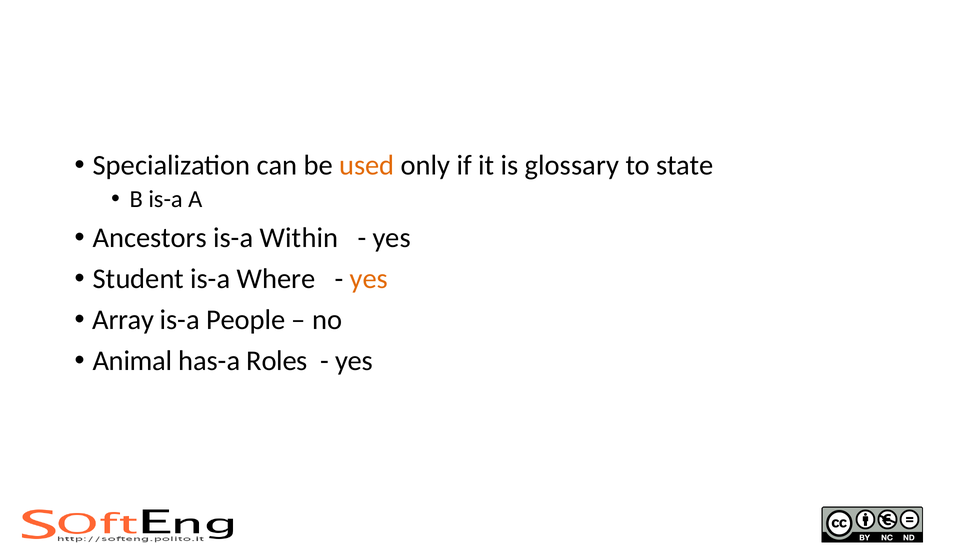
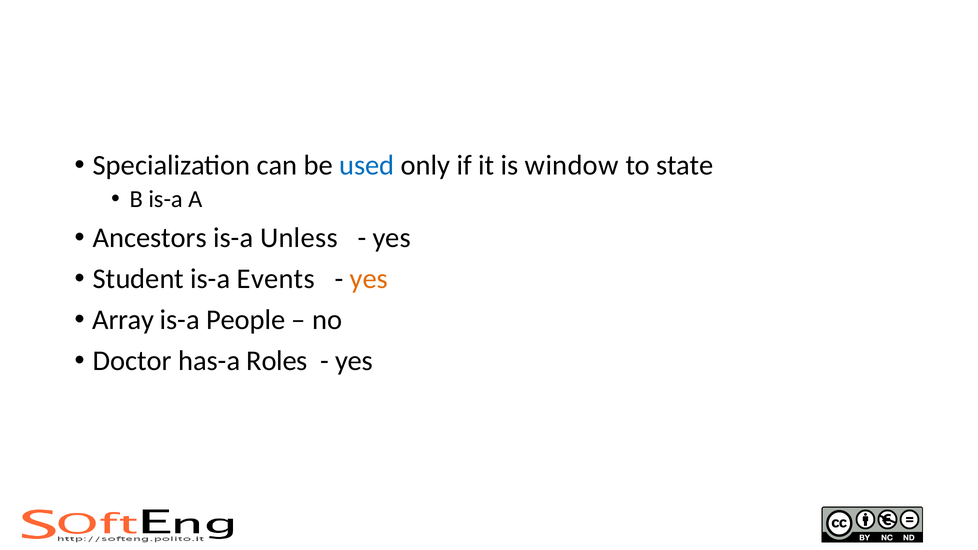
used colour: orange -> blue (367, 165)
glossary: glossary -> window (572, 165)
Within: Within -> Unless (299, 238)
Where: Where -> Events (276, 279)
Animal: Animal -> Doctor (132, 361)
